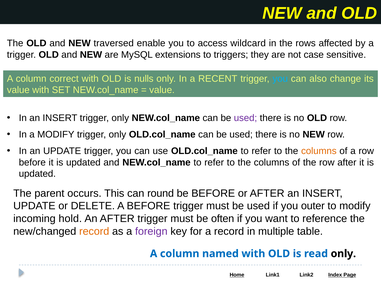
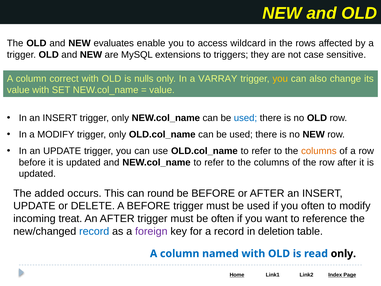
traversed: traversed -> evaluates (114, 43)
RECENT: RECENT -> VARRAY (218, 79)
you colour: light blue -> yellow (280, 79)
used colour: purple -> blue (245, 118)
parent: parent -> added (49, 193)
you outer: outer -> often (313, 206)
hold: hold -> treat (70, 219)
record colour: orange -> blue (94, 231)
multiple: multiple -> deletion (276, 231)
